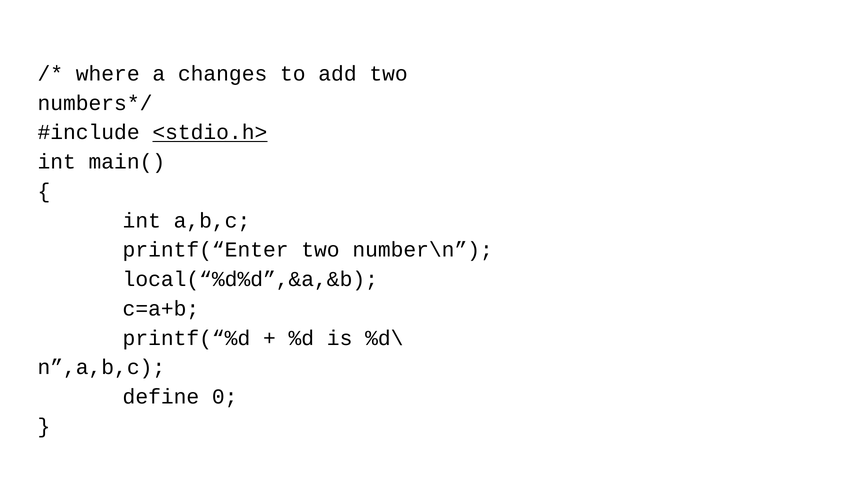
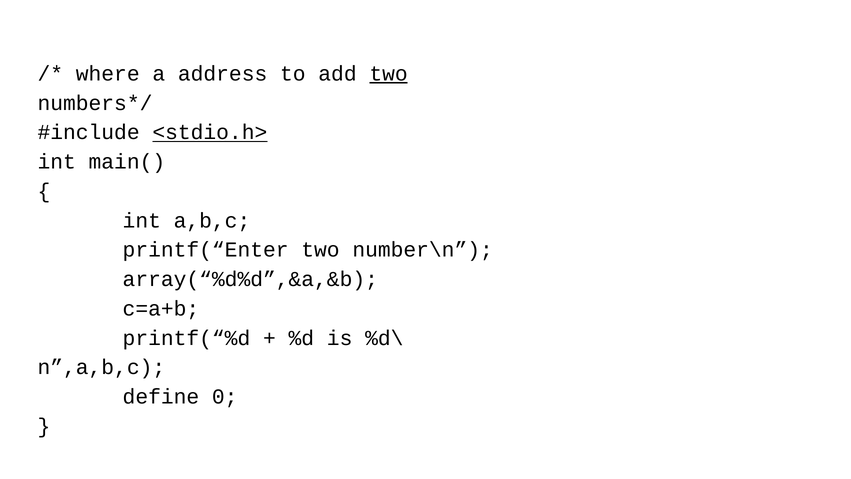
changes: changes -> address (223, 74)
two underline: none -> present (389, 74)
local(“%d%d”,&a,&b: local(“%d%d”,&a,&b -> array(“%d%d”,&a,&b (250, 279)
